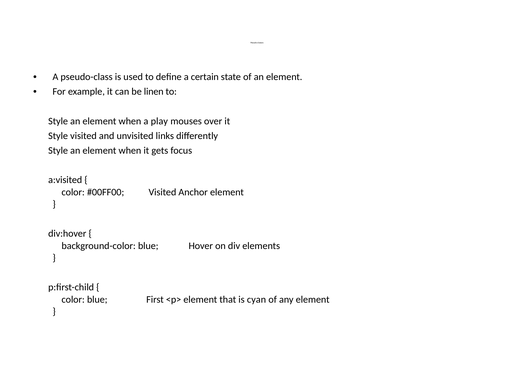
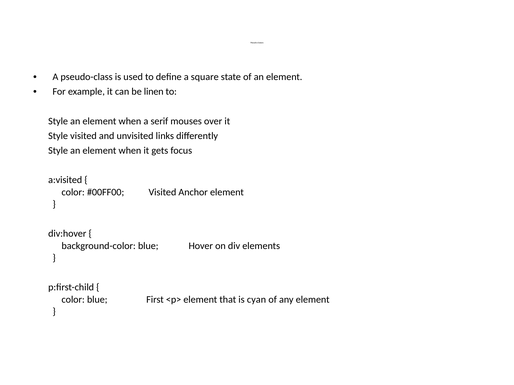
certain: certain -> square (205, 77)
play: play -> serif (159, 121)
